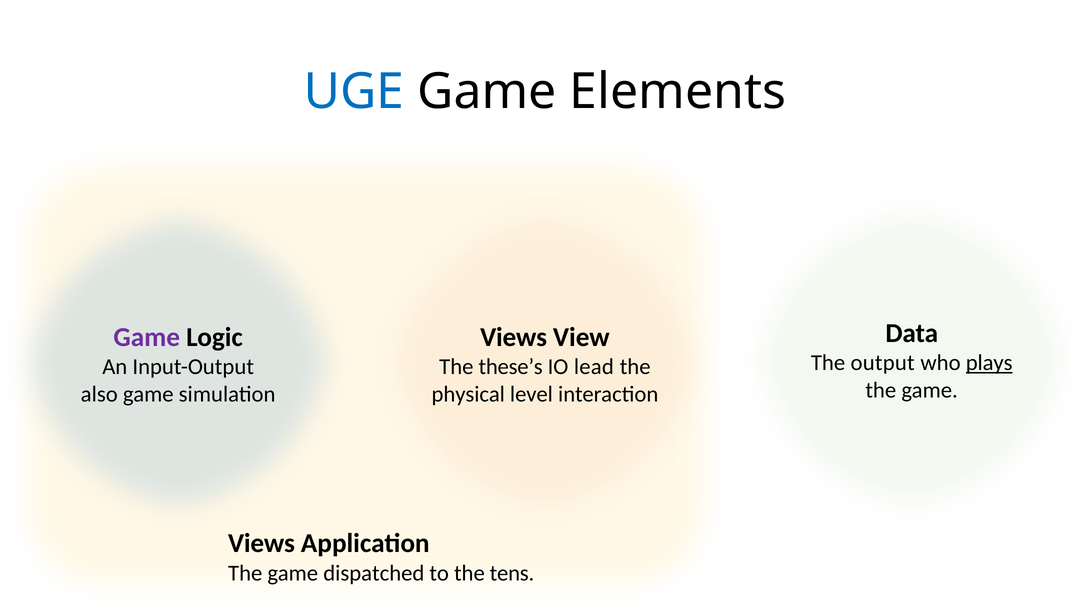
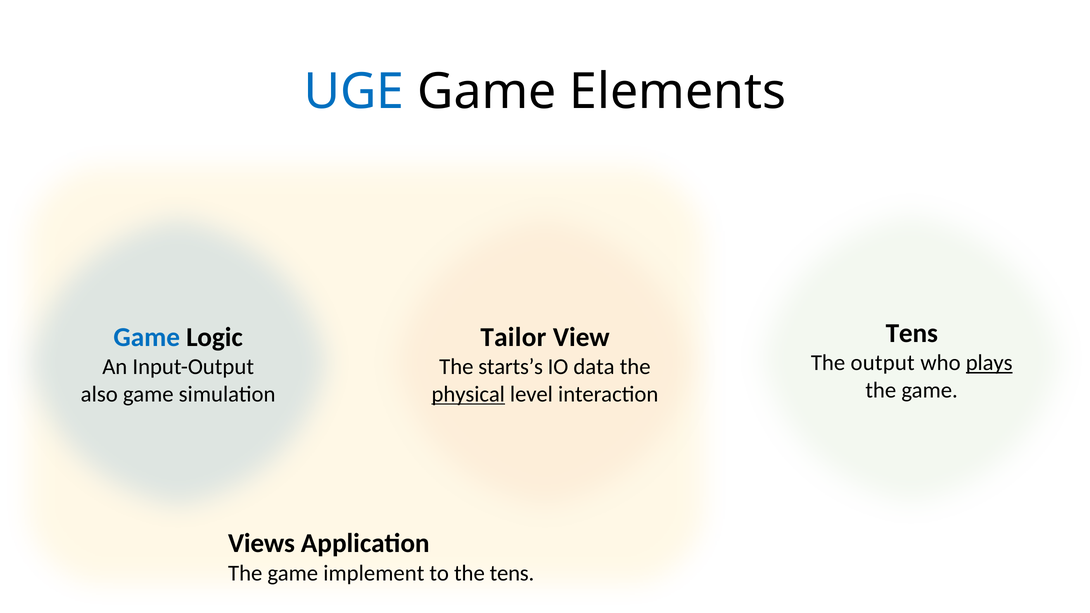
Data: Data -> Tens (912, 333)
Game colour: purple -> blue (147, 337)
Views: Views -> Tailor (513, 337)
these’s: these’s -> starts’s (511, 367)
lead: lead -> data (594, 367)
physical underline: none -> present (468, 394)
dispatched: dispatched -> implement (374, 573)
